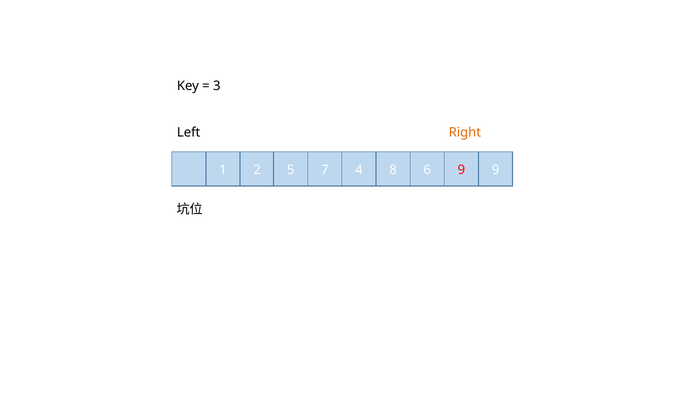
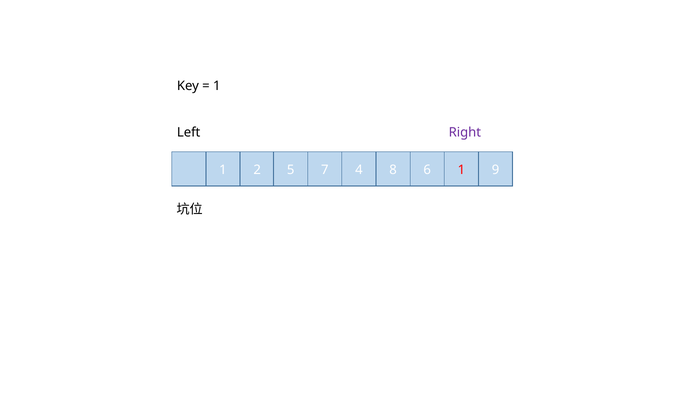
3: 3 -> 1 (217, 86)
Right colour: orange -> purple (465, 132)
6 9: 9 -> 1 (461, 170)
